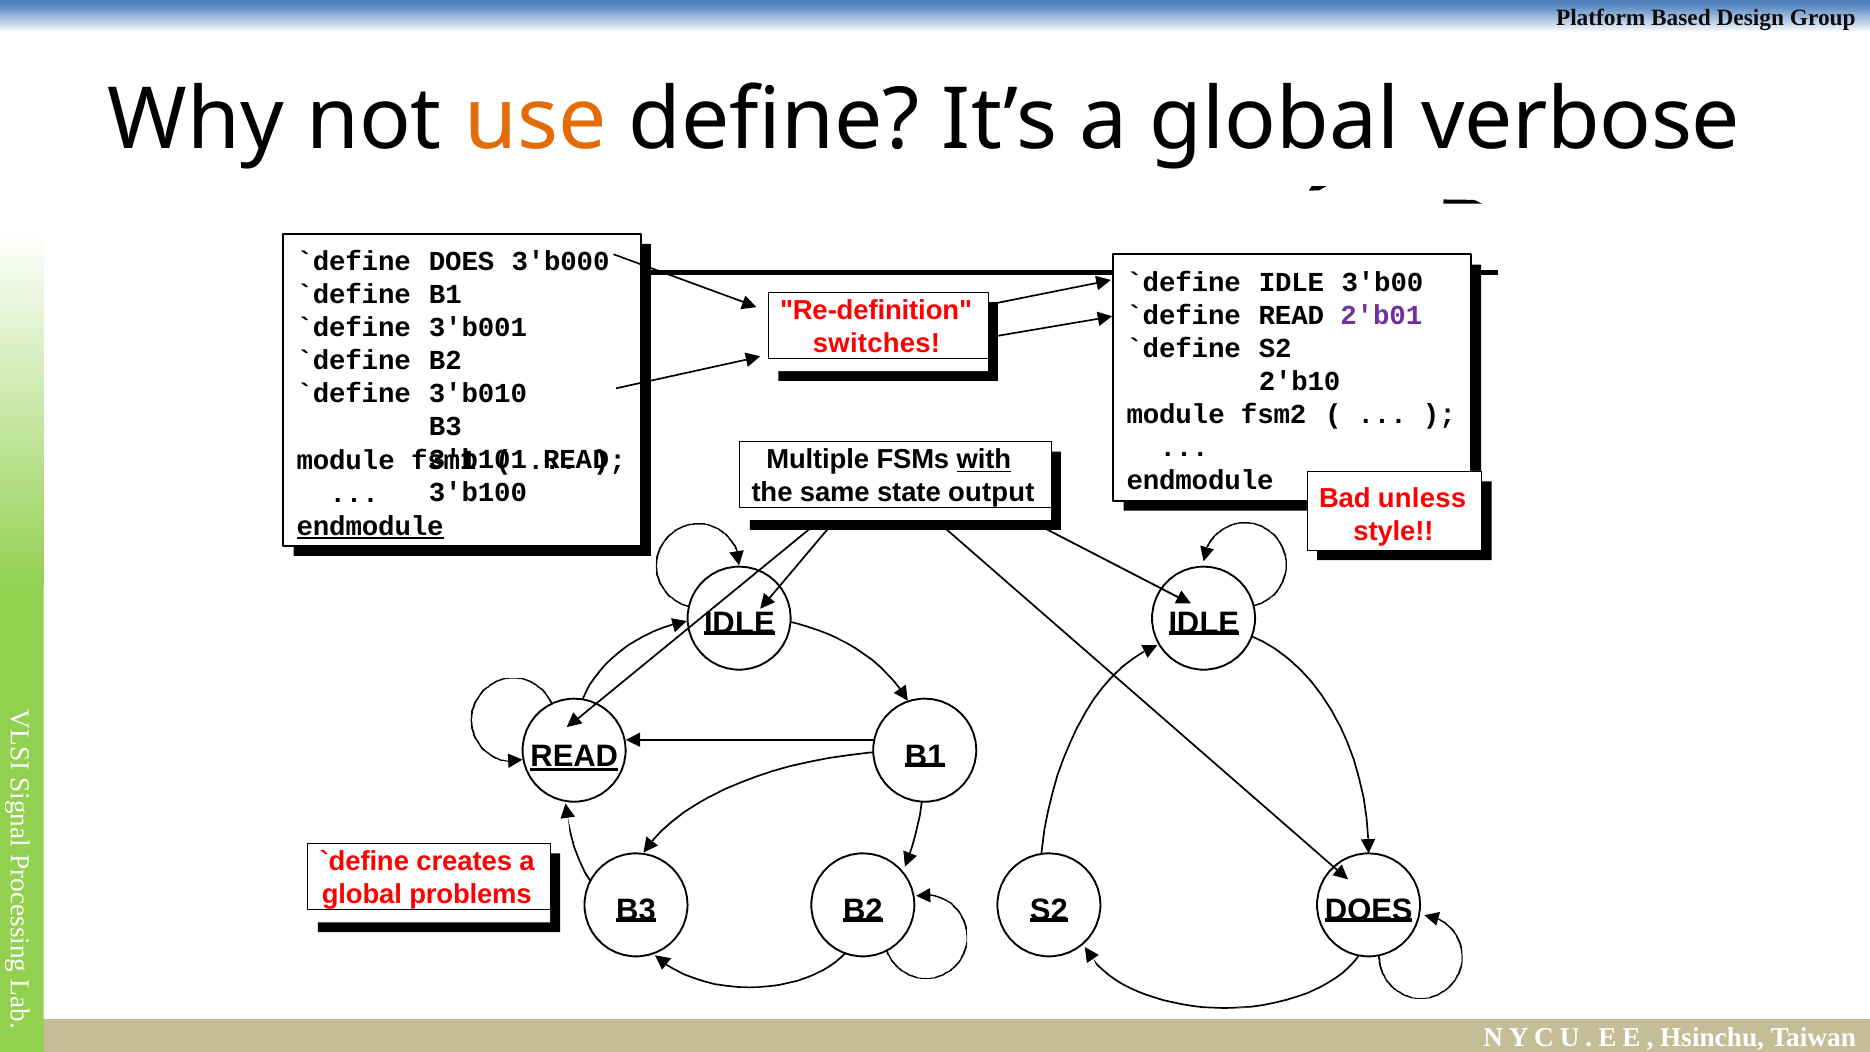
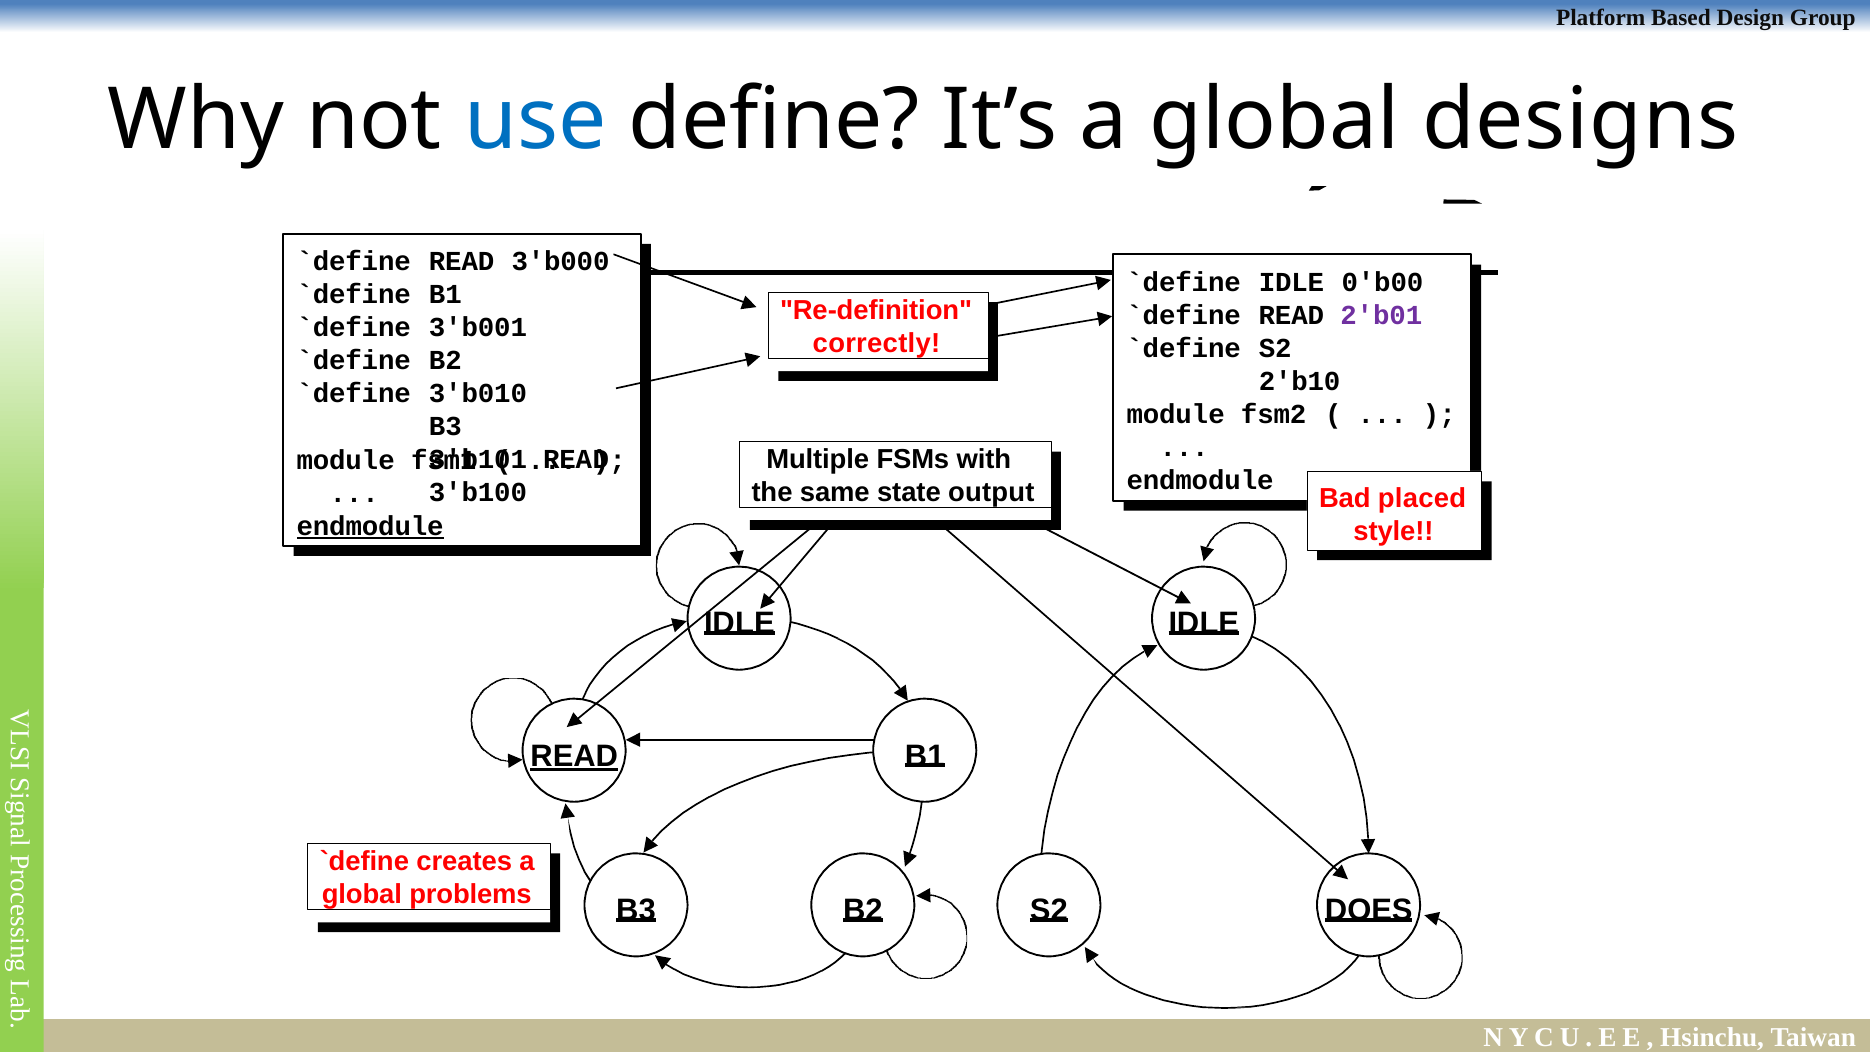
use colour: orange -> blue (535, 120)
verbose: verbose -> designs (1580, 120)
DOES: DOES -> READ (462, 262)
3'b00: 3'b00 -> 0'b00 (1382, 282)
switches: switches -> correctly (876, 344)
with underline: present -> none (984, 460)
unless: unless -> placed (1422, 498)
